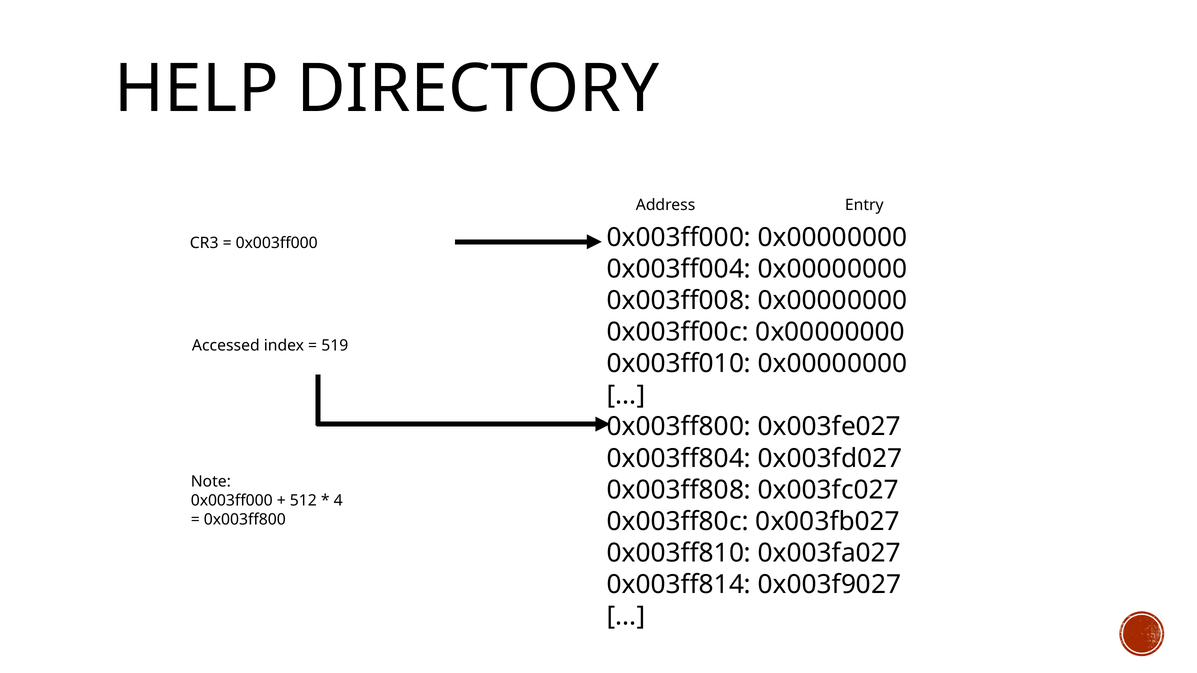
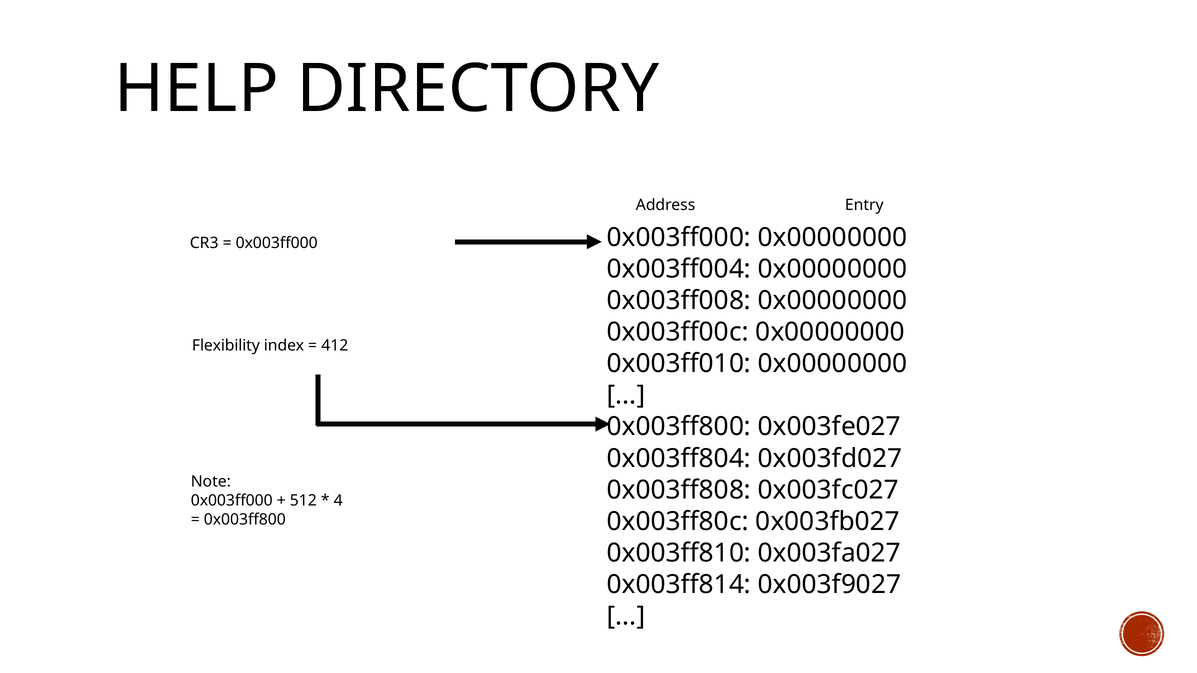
Accessed: Accessed -> Flexibility (226, 346)
519: 519 -> 412 (335, 346)
